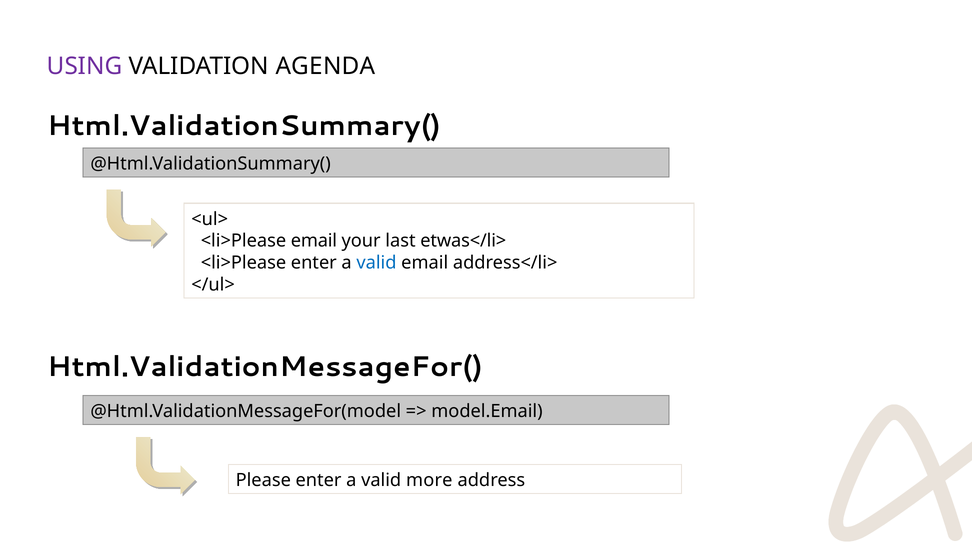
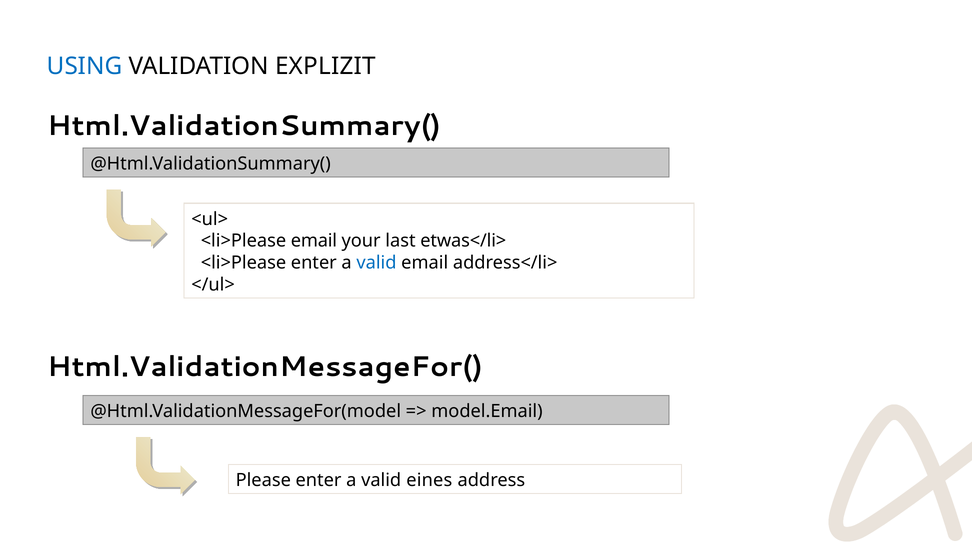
USING colour: purple -> blue (85, 66)
AGENDA: AGENDA -> EXPLIZIT (326, 66)
more: more -> eines (429, 480)
